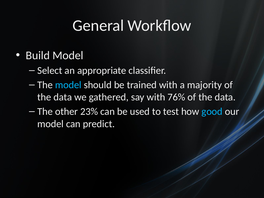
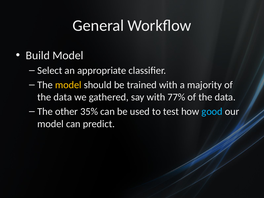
model colour: light blue -> yellow (68, 85)
76%: 76% -> 77% (176, 97)
23%: 23% -> 35% (89, 112)
